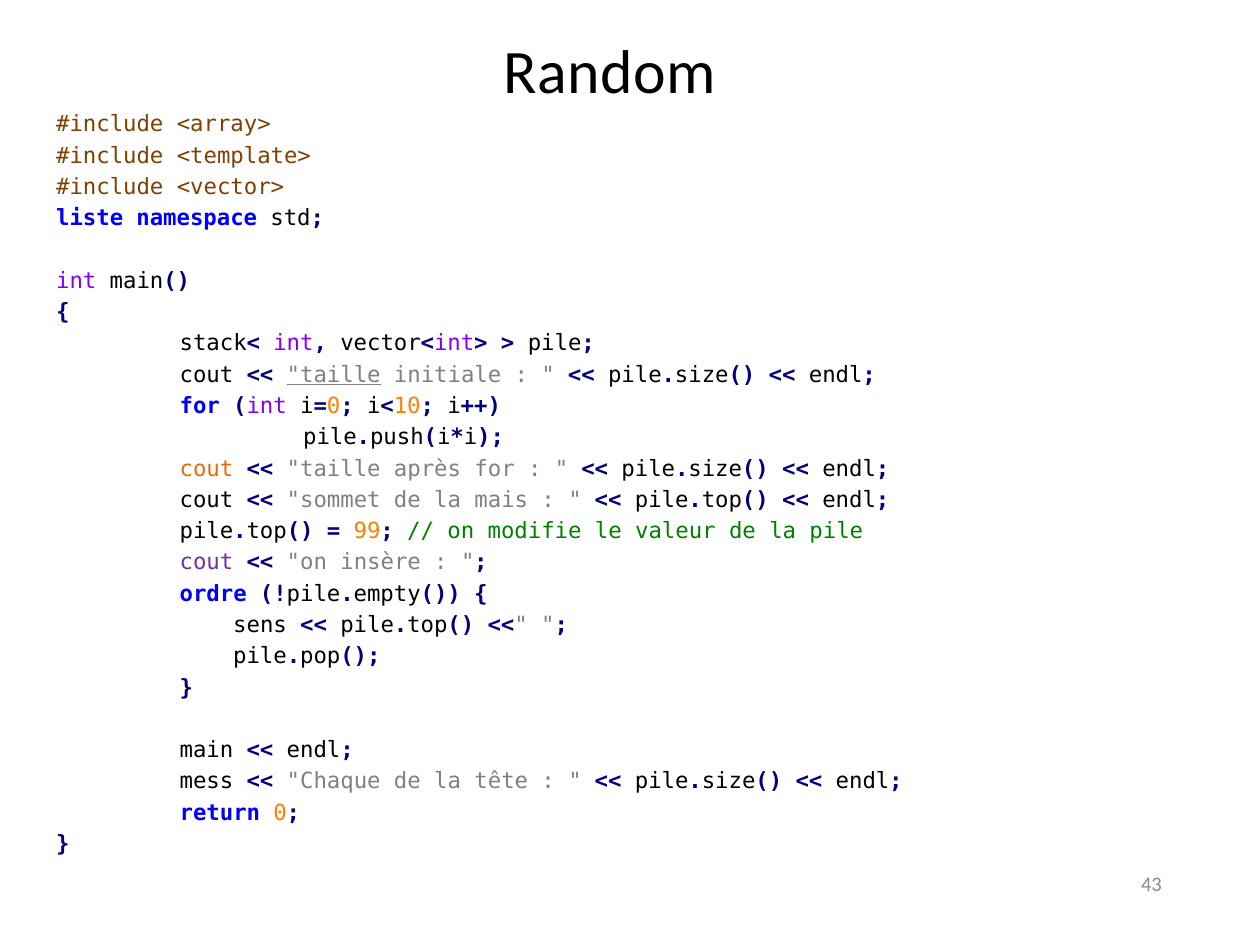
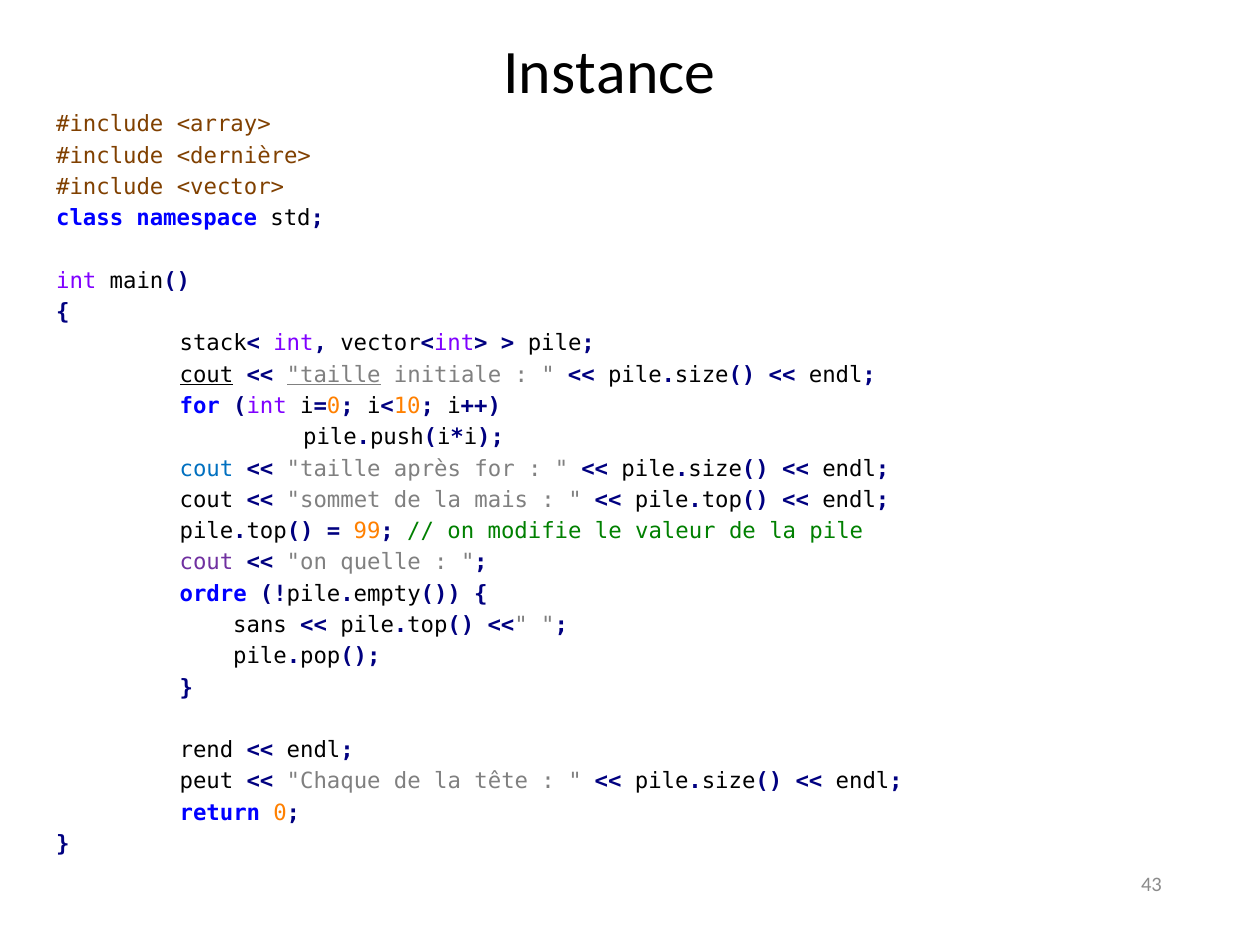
Random: Random -> Instance (609, 73)
<template>: <template> -> <dernière> (244, 156)
liste: liste -> class (90, 218)
cout underline: none -> present (206, 375)
cout colour: orange -> blue (206, 469)
insère: insère -> quelle (381, 563)
sens: sens -> sans (260, 625)
main: main -> rend (206, 750)
mess: mess -> peut (206, 782)
